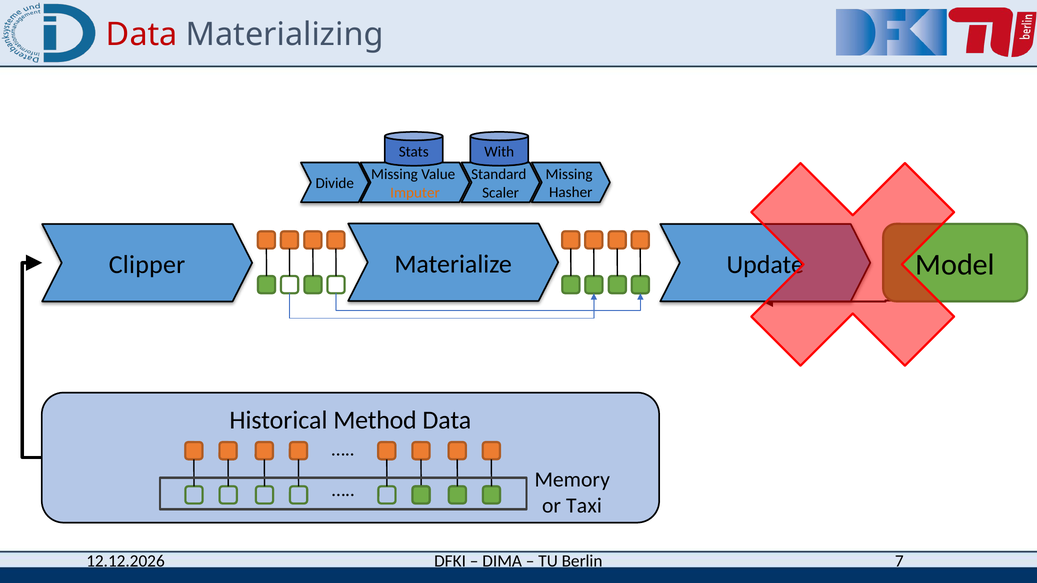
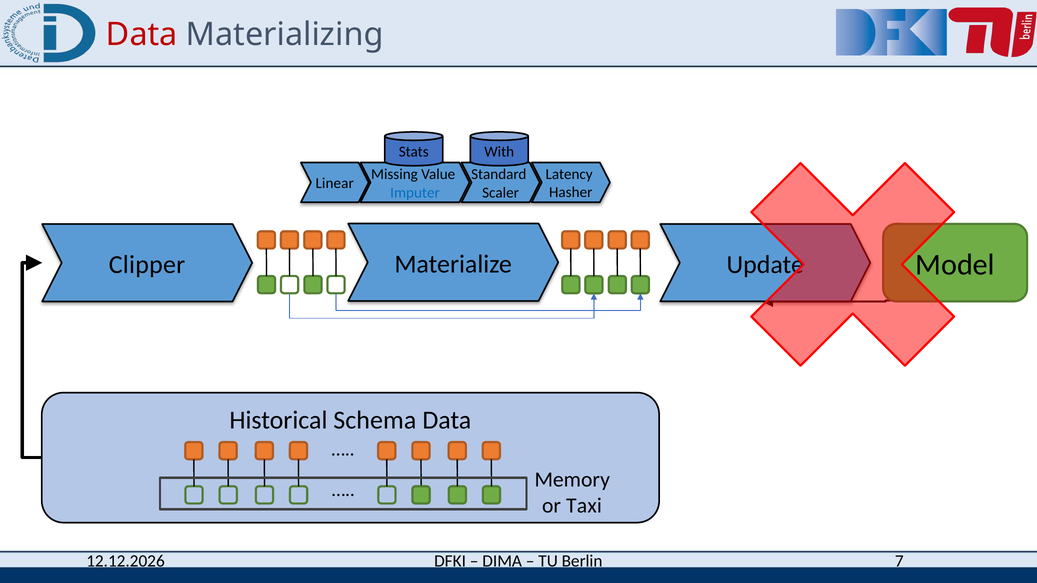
Missing: Missing -> Latency (569, 174)
Divide: Divide -> Linear (335, 184)
Imputer colour: orange -> blue (415, 193)
Method: Method -> Schema (375, 420)
